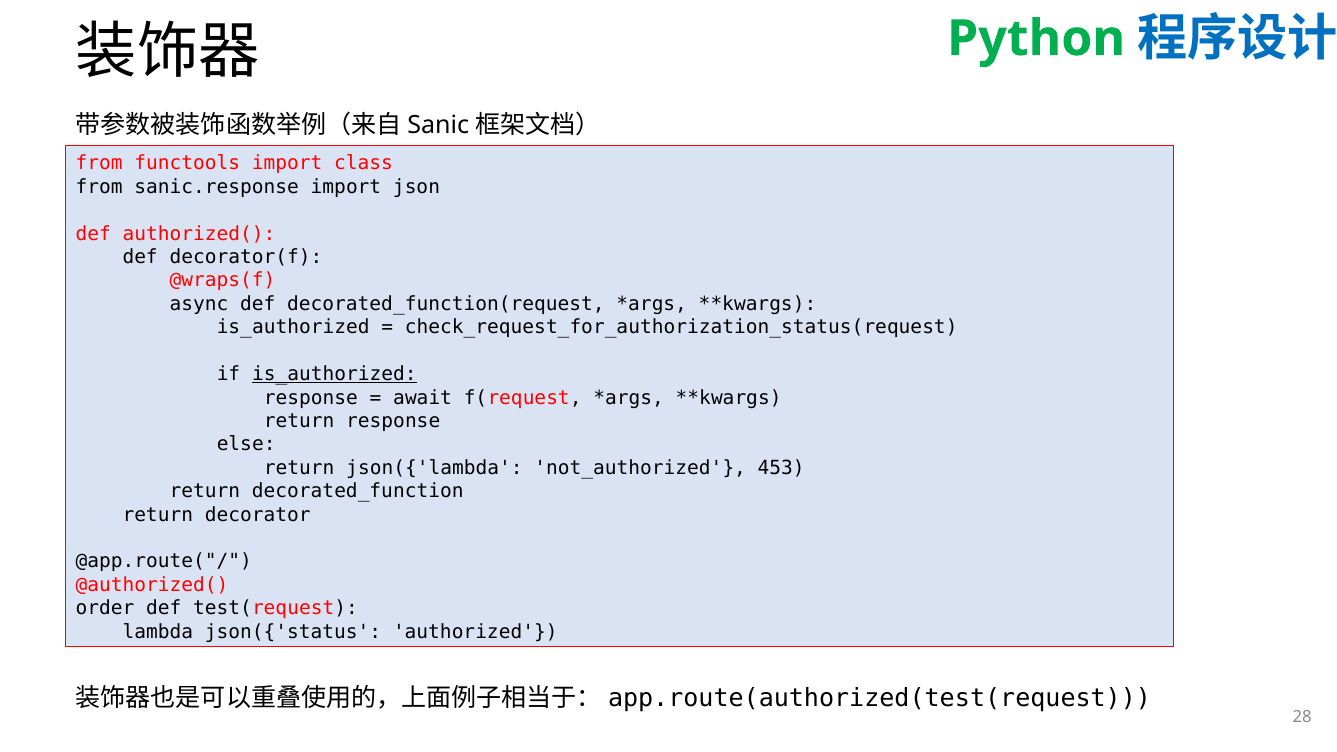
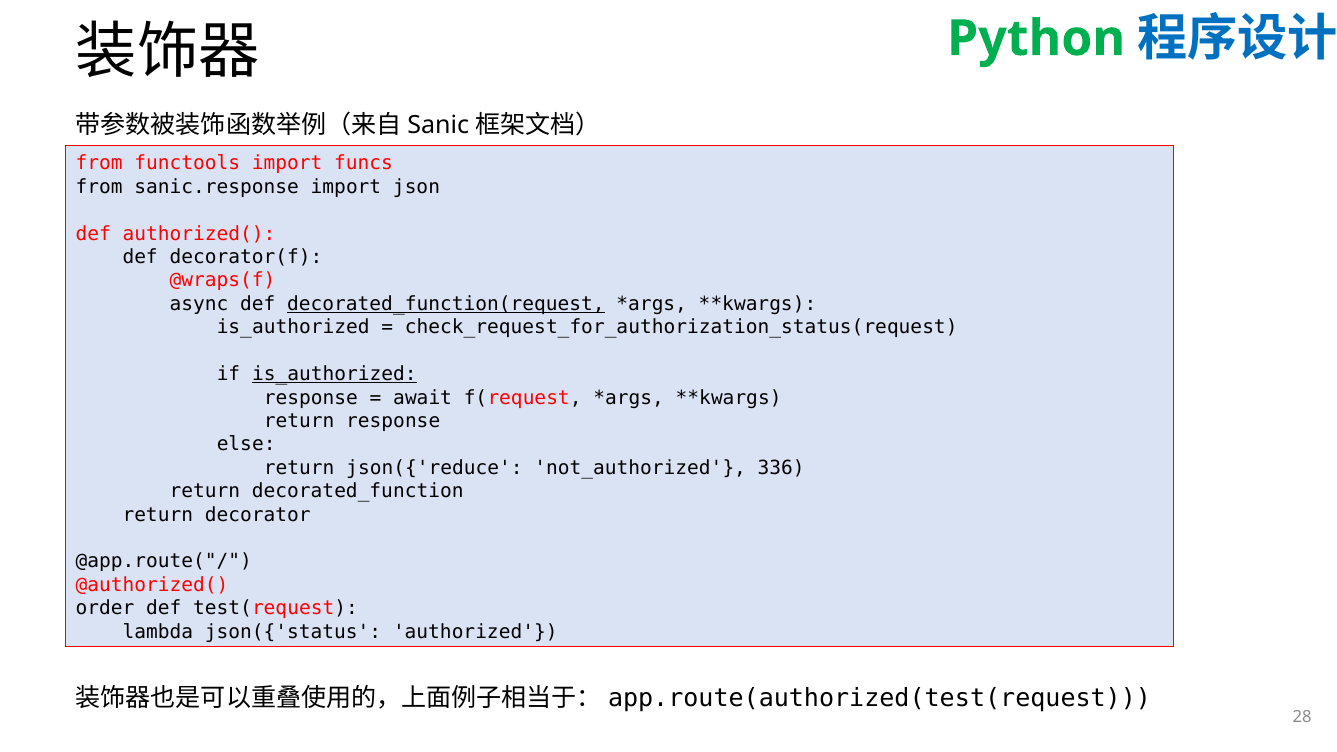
class: class -> funcs (364, 164)
decorated_function(request underline: none -> present (446, 304)
json({'lambda: json({'lambda -> json({'reduce (434, 468)
453: 453 -> 336 (781, 468)
